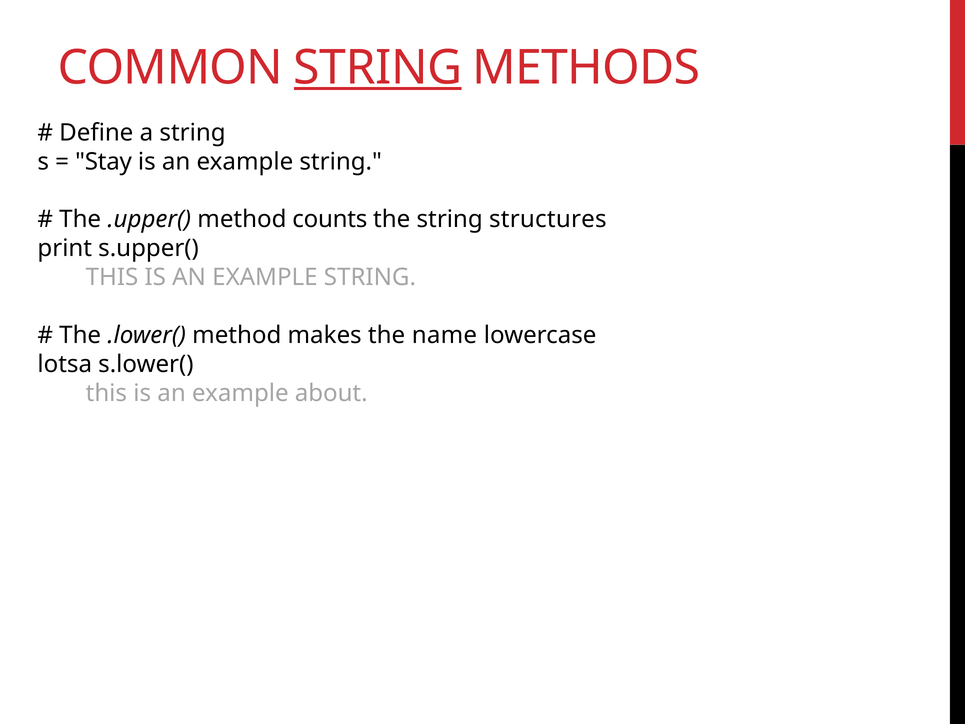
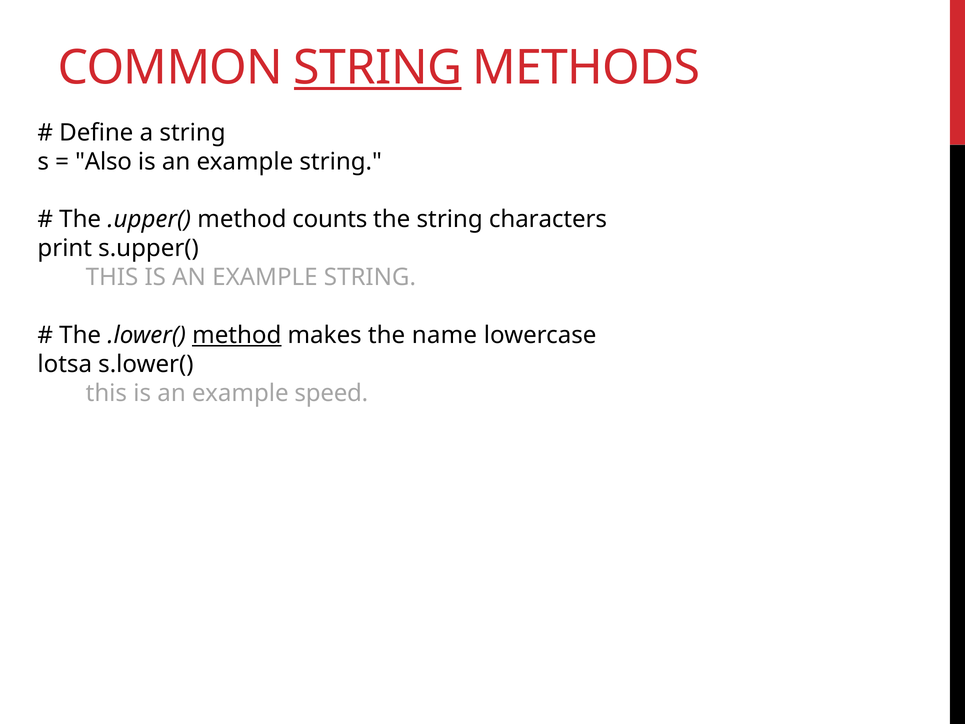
Stay: Stay -> Also (104, 162)
structures: structures -> characters (548, 219)
method underline: none -> present (237, 335)
about: about -> speed (331, 393)
